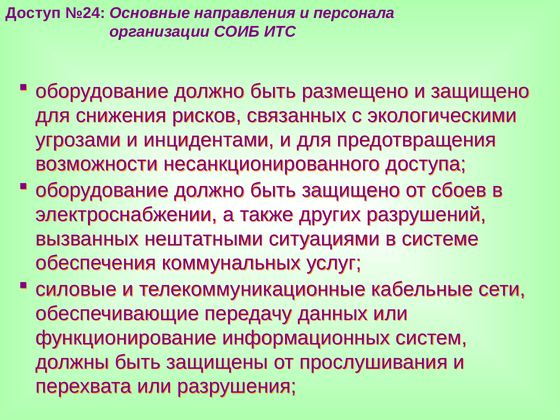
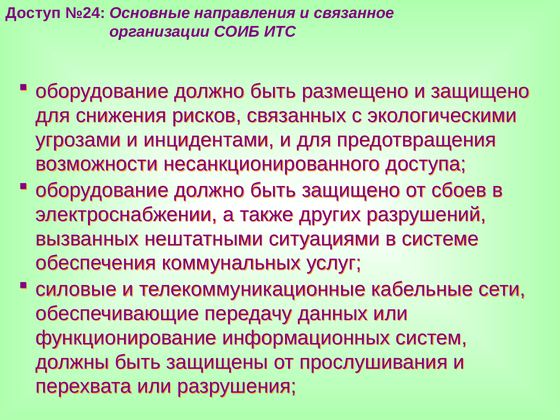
персонала: персонала -> связанное (354, 13)
